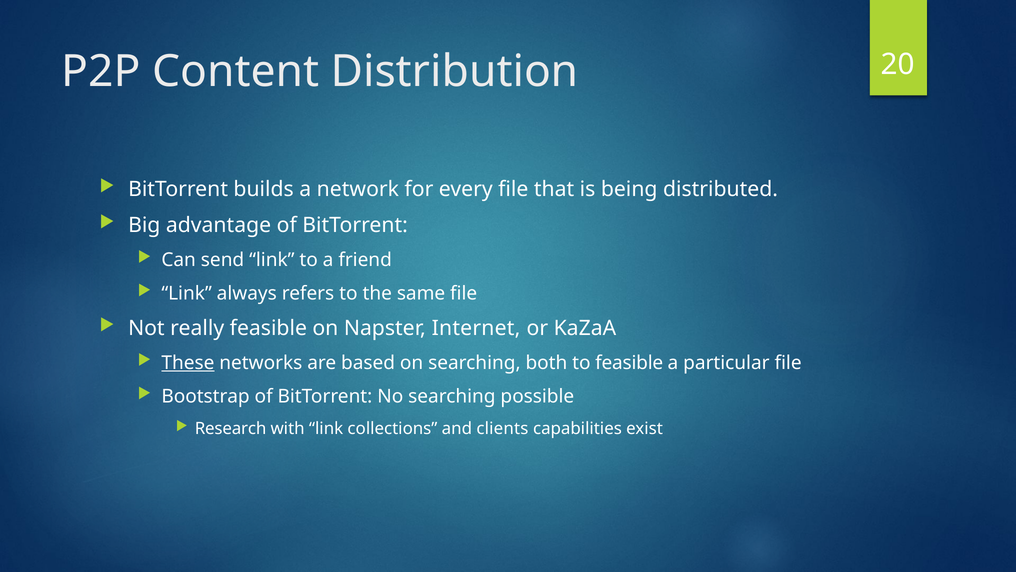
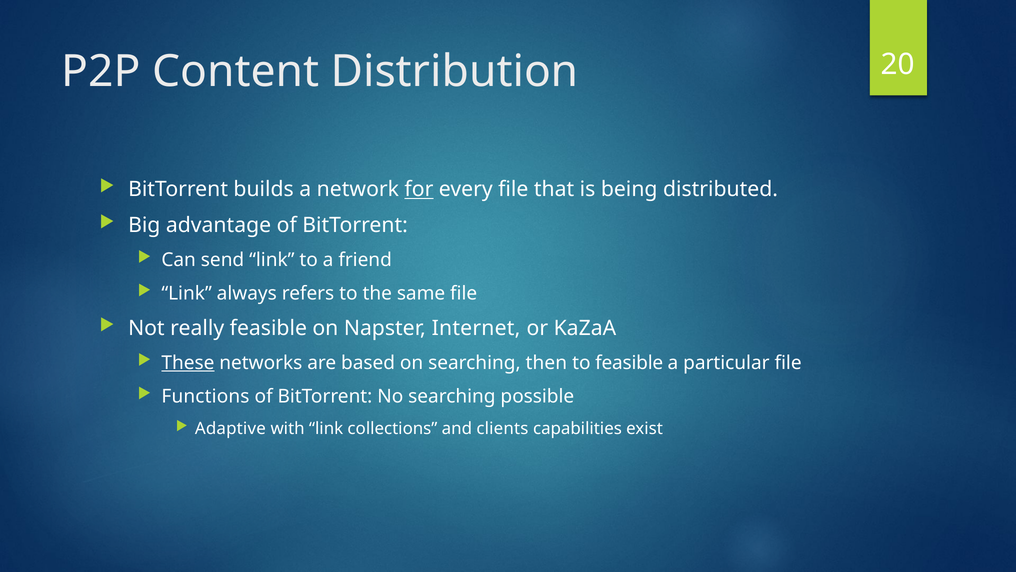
for underline: none -> present (419, 189)
both: both -> then (546, 363)
Bootstrap: Bootstrap -> Functions (205, 396)
Research: Research -> Adaptive (230, 428)
